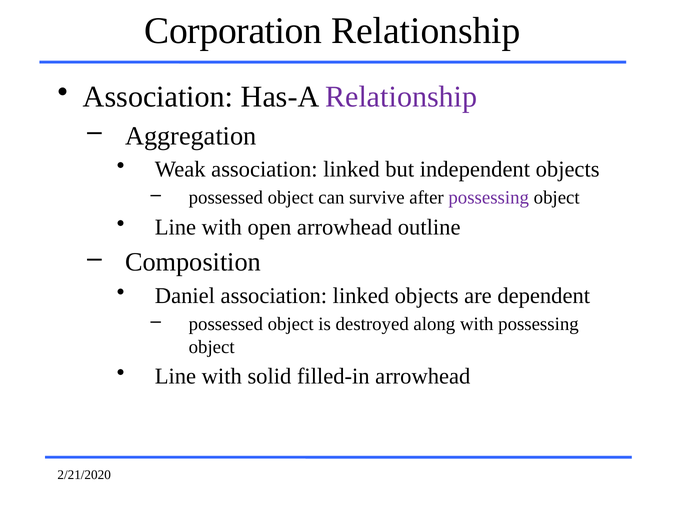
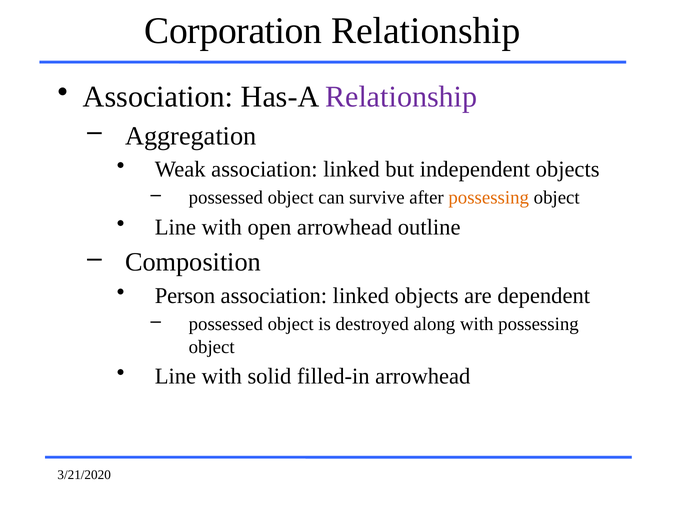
possessing colour: purple -> orange (489, 198)
Daniel: Daniel -> Person (185, 296)
2/21/2020: 2/21/2020 -> 3/21/2020 (84, 475)
